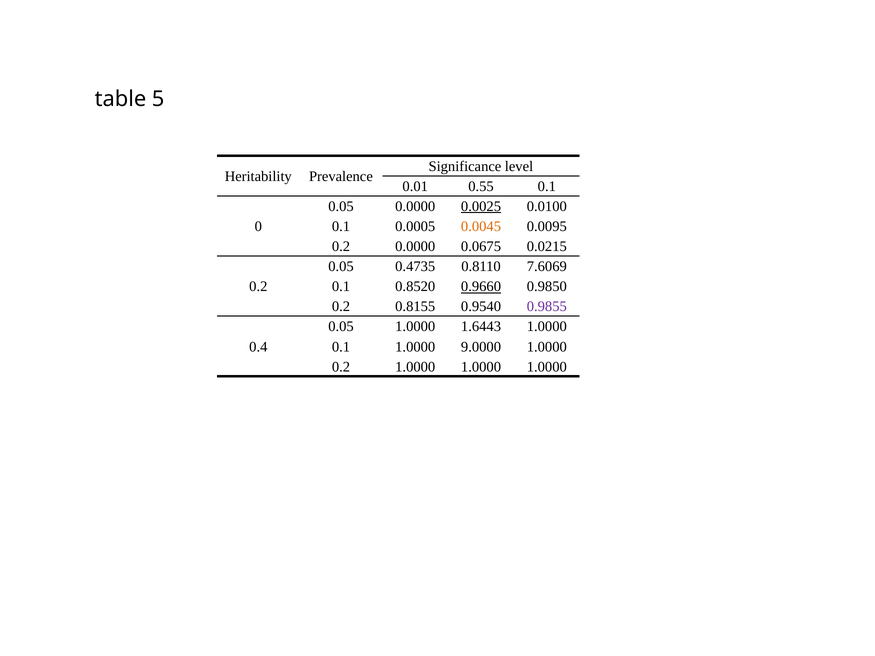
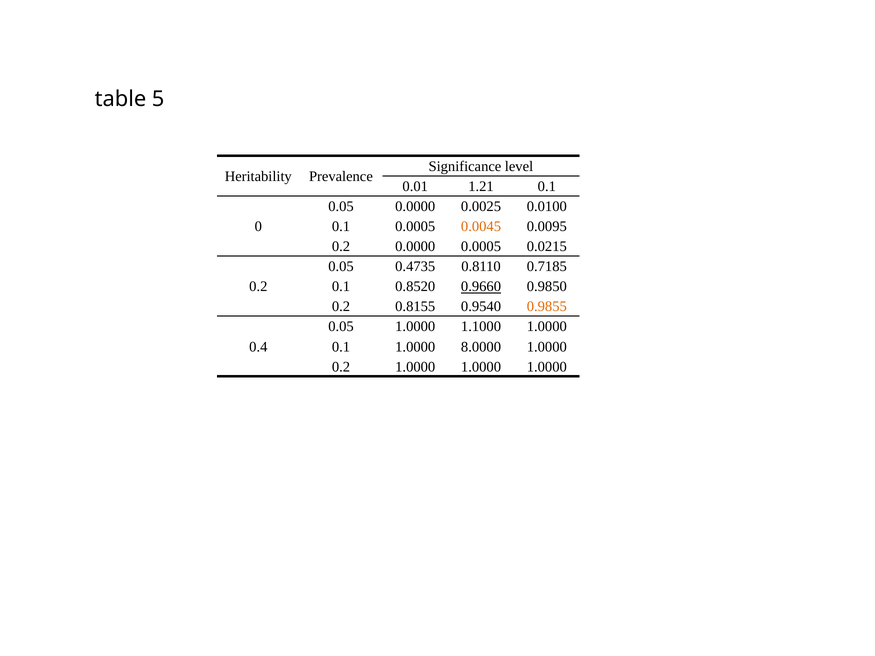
0.55: 0.55 -> 1.21 (481, 186)
0.0025 underline: present -> none (481, 206)
0.0000 0.0675: 0.0675 -> 0.0005 (481, 247)
7.6069: 7.6069 -> 0.7185 (547, 267)
0.9855 colour: purple -> orange (547, 307)
1.6443: 1.6443 -> 1.1000 (481, 327)
9.0000: 9.0000 -> 8.0000 (481, 347)
